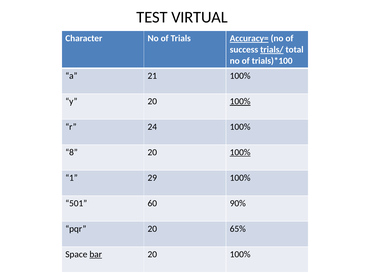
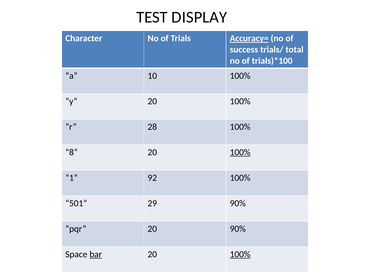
VIRTUAL: VIRTUAL -> DISPLAY (199, 17)
trials/ underline: present -> none (272, 50)
21: 21 -> 10 (152, 76)
100% underline: present -> none (240, 102)
24: 24 -> 28 (152, 127)
29: 29 -> 92 (152, 178)
60: 60 -> 29 (152, 204)
20 65%: 65% -> 90% (238, 229)
100% underline: none -> present (240, 255)
